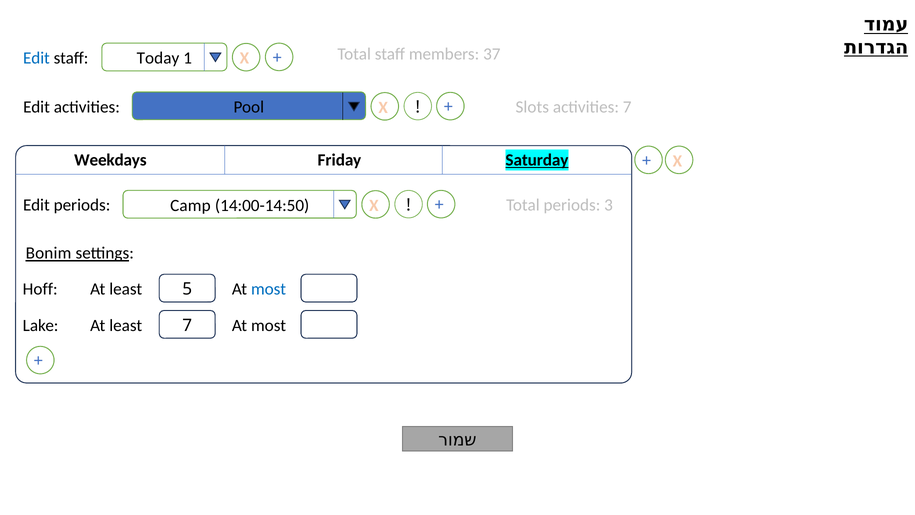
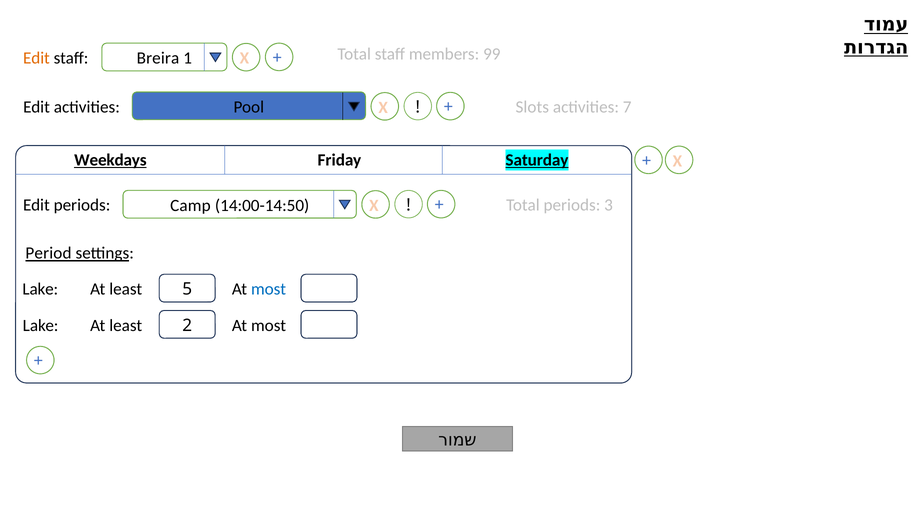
37: 37 -> 99 (492, 54)
Edit colour: blue -> orange (36, 58)
Today: Today -> Breira (158, 58)
Weekdays underline: none -> present (110, 160)
Bonim: Bonim -> Period (48, 253)
Hoff: Hoff -> Lake (40, 289)
Lake 7: 7 -> 2 (187, 325)
